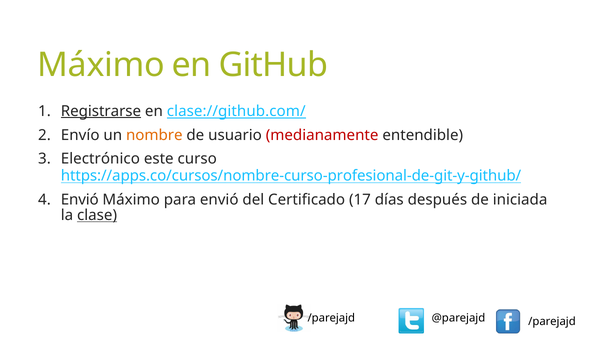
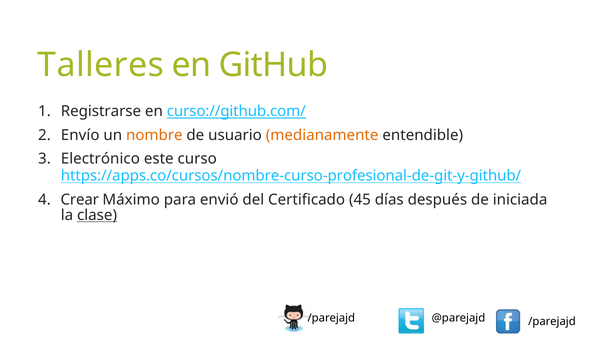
Máximo: Máximo -> Talleres (101, 65)
Registrarse underline: present -> none (101, 111)
clase://github.com/: clase://github.com/ -> curso://github.com/ (236, 111)
medianamente colour: red -> orange (322, 135)
Envió: Envió -> Crear (80, 200)
17: 17 -> 45 (360, 200)
